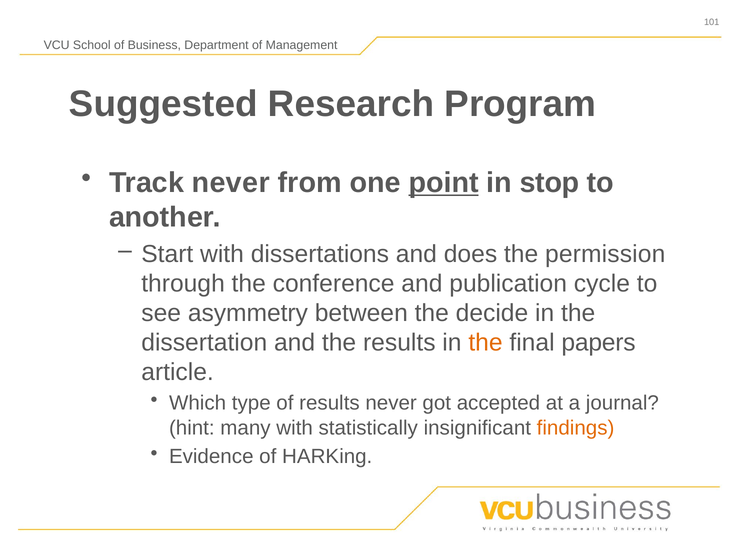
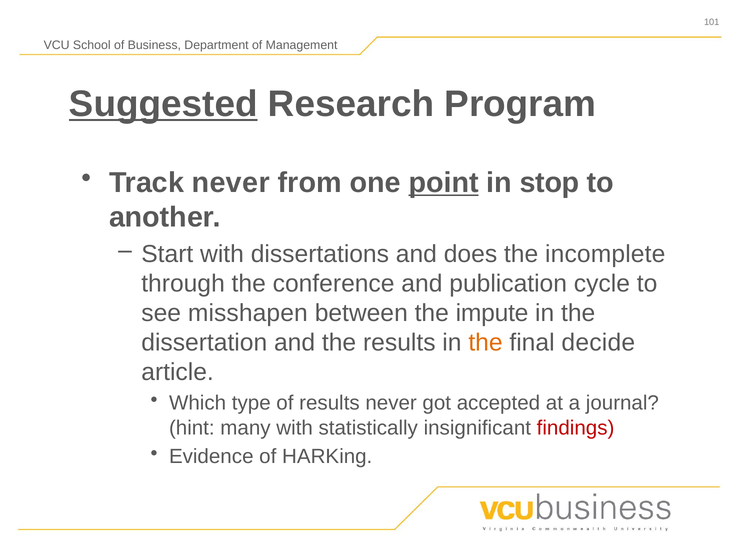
Suggested underline: none -> present (163, 104)
permission: permission -> incomplete (605, 254)
asymmetry: asymmetry -> misshapen (248, 313)
decide: decide -> impute (492, 313)
papers: papers -> decide (598, 343)
findings colour: orange -> red (576, 428)
